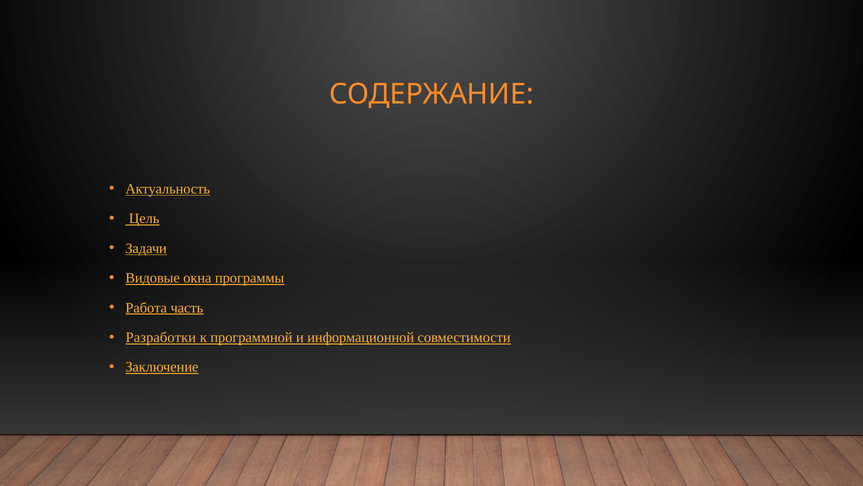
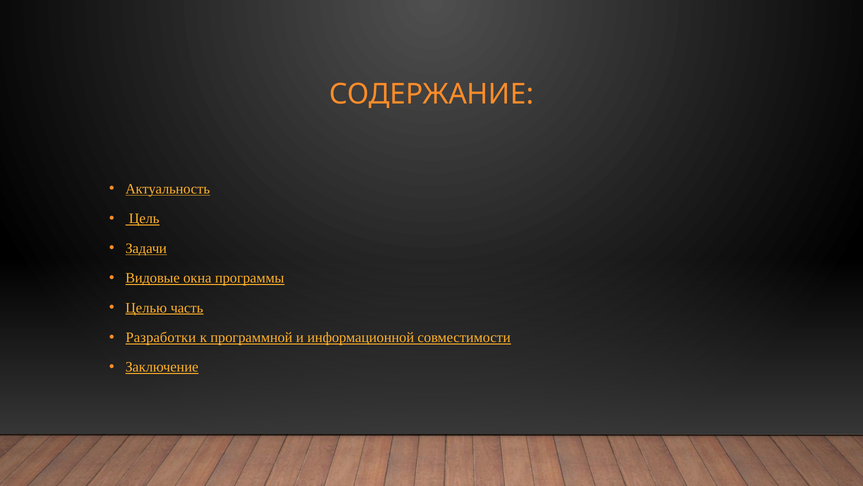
Работа: Работа -> Целью (146, 307)
